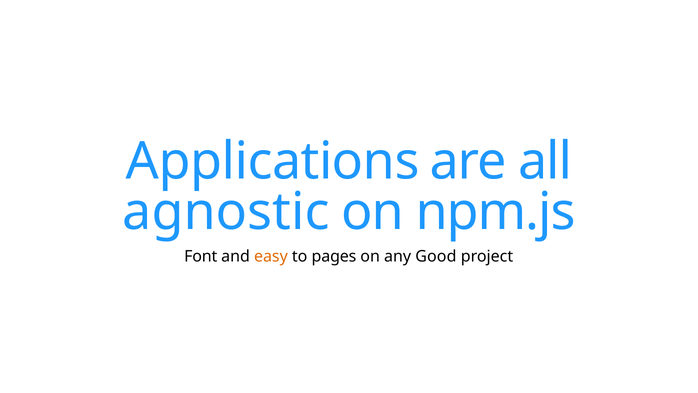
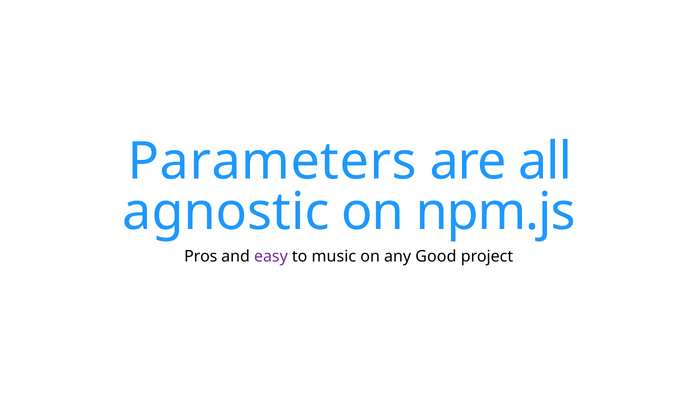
Applications: Applications -> Parameters (272, 162)
Font: Font -> Pros (201, 256)
easy colour: orange -> purple (271, 256)
pages: pages -> music (334, 256)
